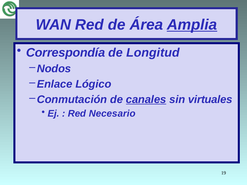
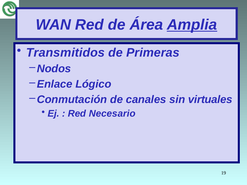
Correspondía: Correspondía -> Transmitidos (66, 53)
Longitud: Longitud -> Primeras (153, 53)
canales underline: present -> none (146, 100)
